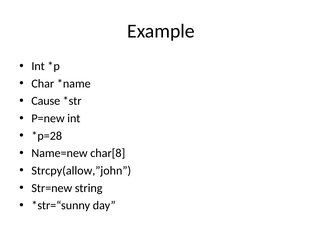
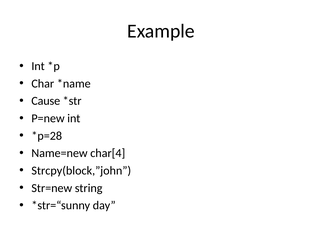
char[8: char[8 -> char[4 (108, 153)
Strcpy(allow,”john: Strcpy(allow,”john -> Strcpy(block,”john (81, 170)
